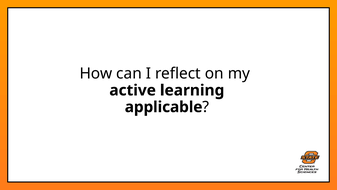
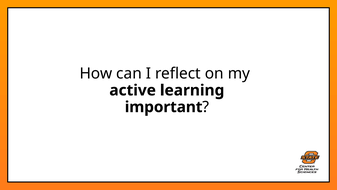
applicable: applicable -> important (164, 107)
